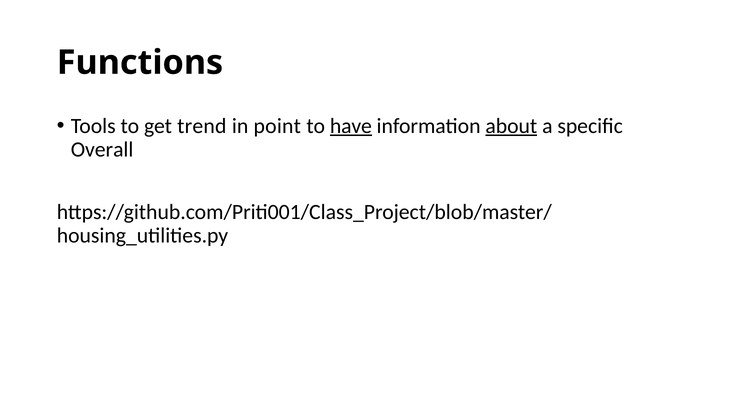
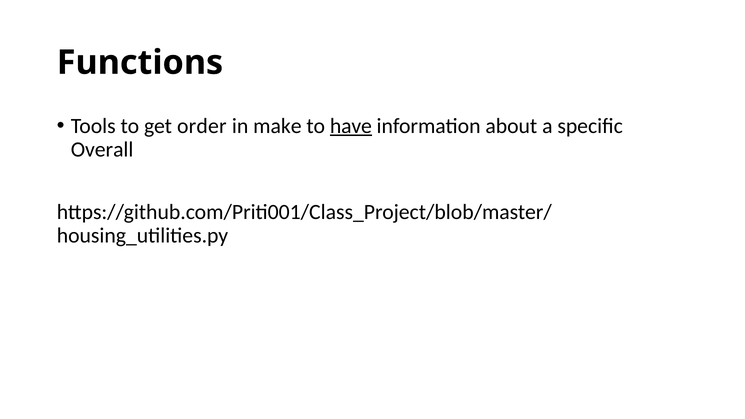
trend: trend -> order (202, 126)
point: point -> make (277, 126)
about underline: present -> none (511, 126)
